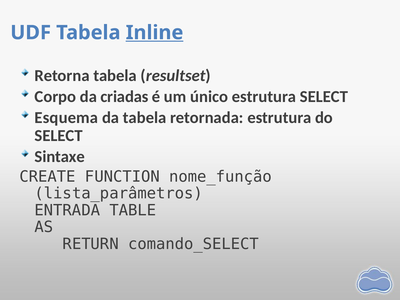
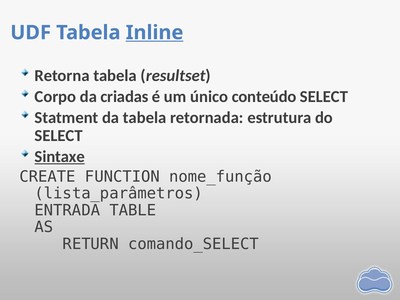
único estrutura: estrutura -> conteúdo (264, 97)
Esquema: Esquema -> Statment (66, 118)
Sintaxe underline: none -> present (60, 157)
